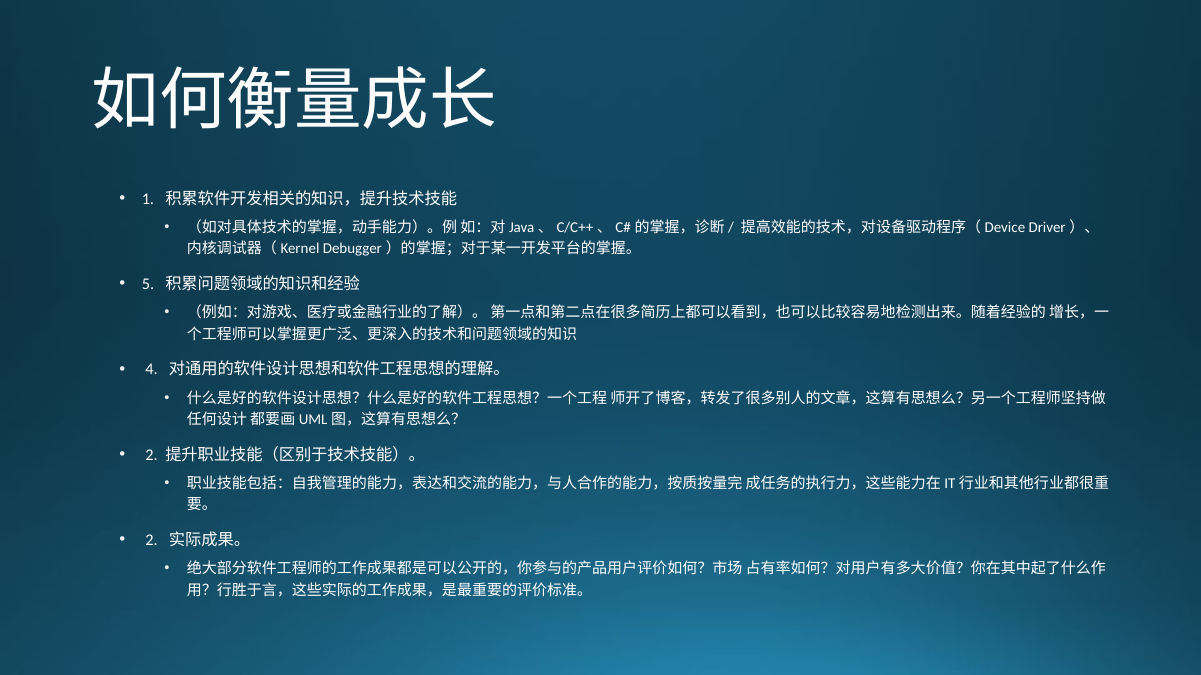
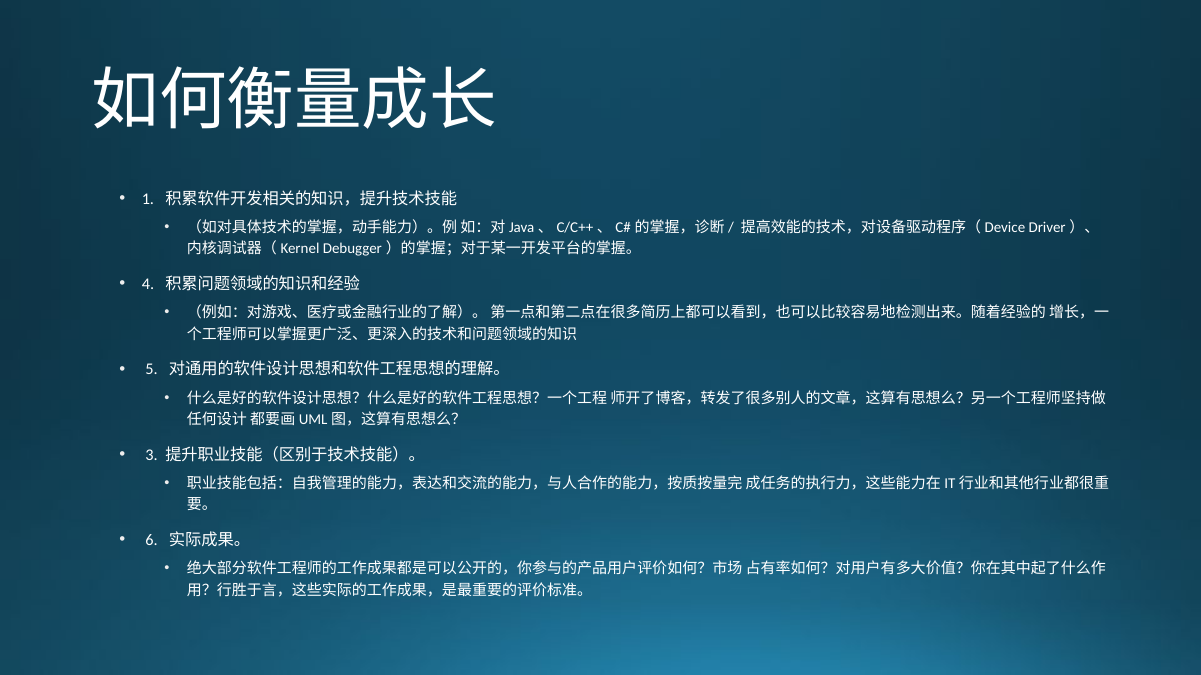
5: 5 -> 4 (148, 285)
4: 4 -> 5 (152, 370)
2: 2 -> 3 (152, 455)
2: 2 -> 6 (152, 541)
